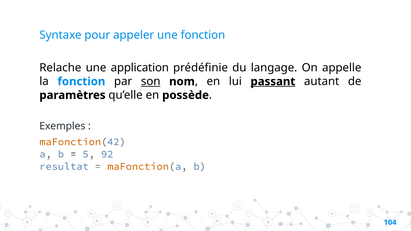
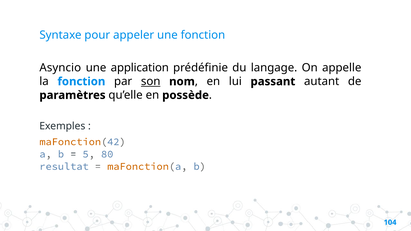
Relache: Relache -> Asyncio (60, 68)
passant underline: present -> none (273, 82)
92: 92 -> 80 (107, 154)
